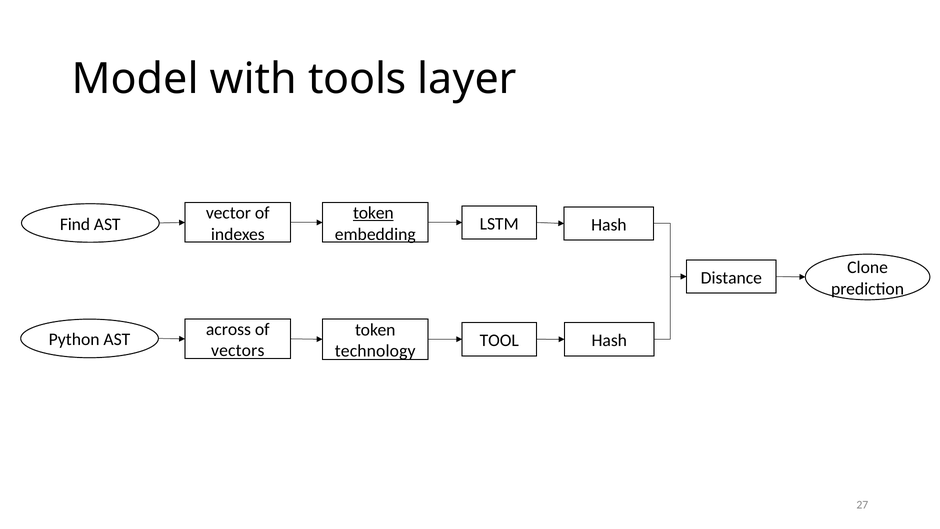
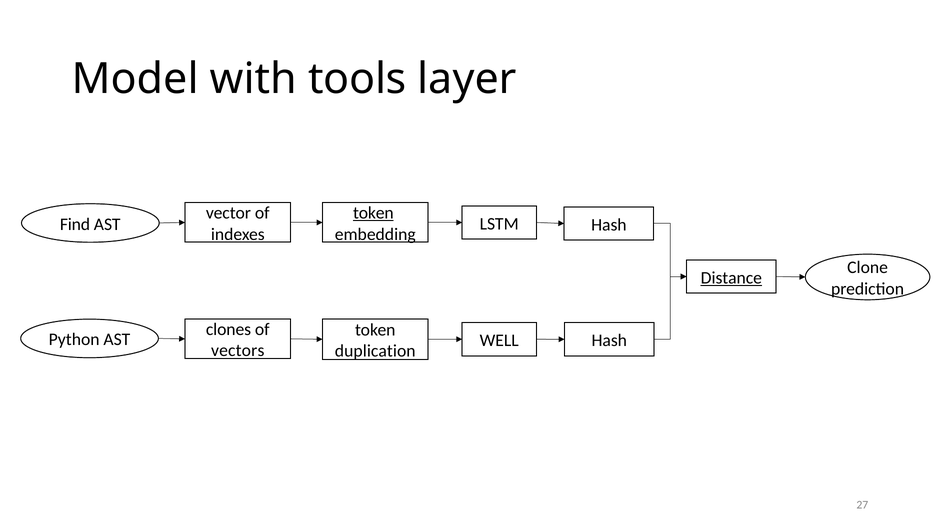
Distance underline: none -> present (731, 278)
across: across -> clones (228, 329)
TOOL: TOOL -> WELL (499, 340)
technology: technology -> duplication (375, 351)
